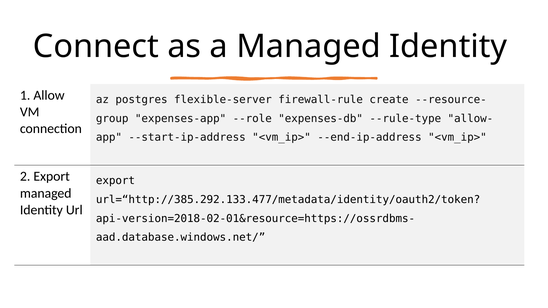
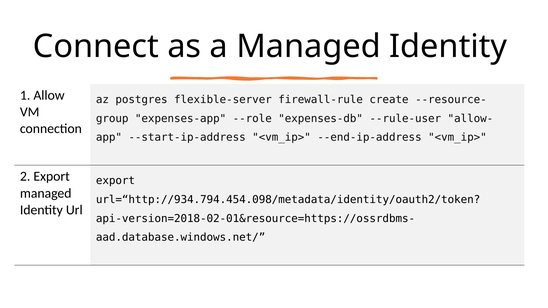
--rule-type: --rule-type -> --rule-user (405, 119)
url=“http://385.292.133.477/metadata/identity/oauth2/token: url=“http://385.292.133.477/metadata/identity/oauth2/token -> url=“http://934.794.454.098/metadata/identity/oauth2/token (288, 200)
